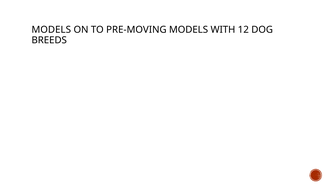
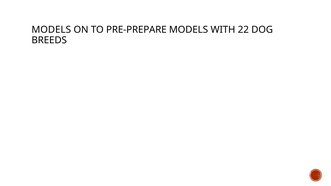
PRE-MOVING: PRE-MOVING -> PRE-PREPARE (136, 30)
12: 12 -> 22 (243, 30)
